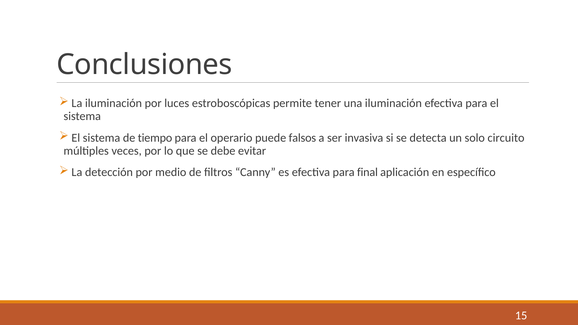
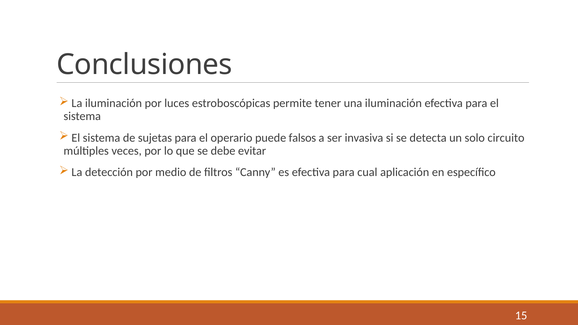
tiempo: tiempo -> sujetas (155, 138)
final: final -> cual (367, 172)
